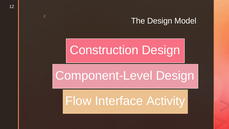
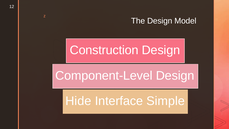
Flow: Flow -> Hide (78, 101)
Activity: Activity -> Simple (166, 101)
